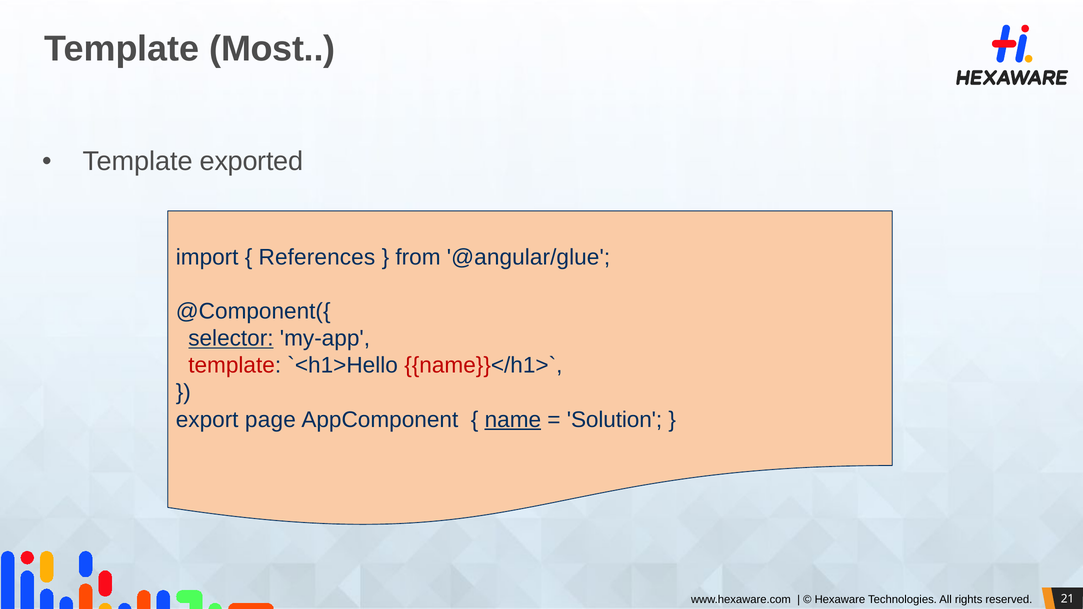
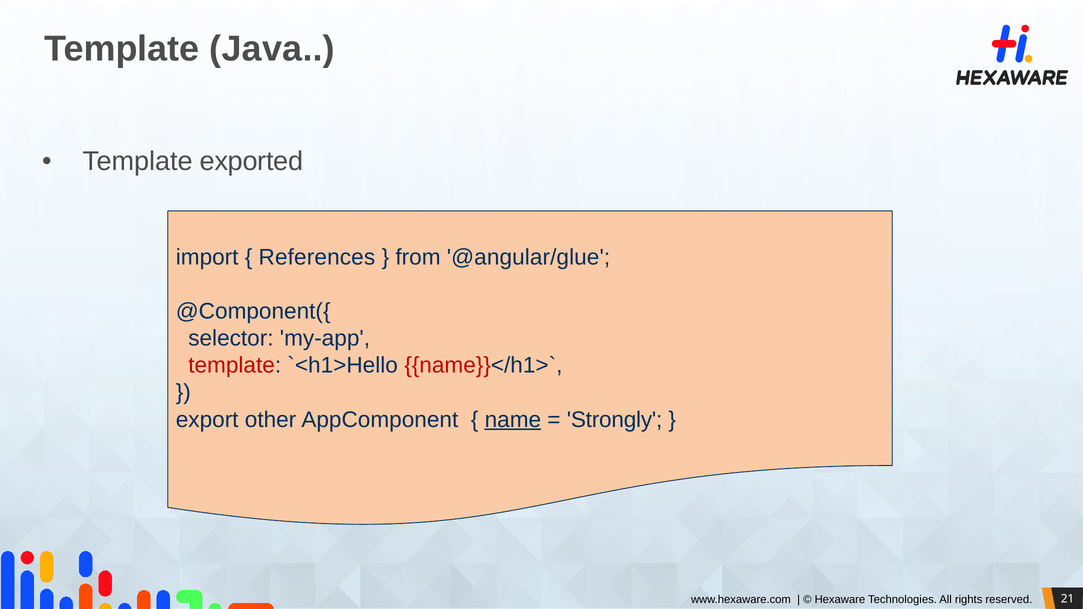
Most: Most -> Java (272, 49)
selector underline: present -> none (231, 338)
page: page -> other (271, 420)
Solution: Solution -> Strongly (615, 420)
